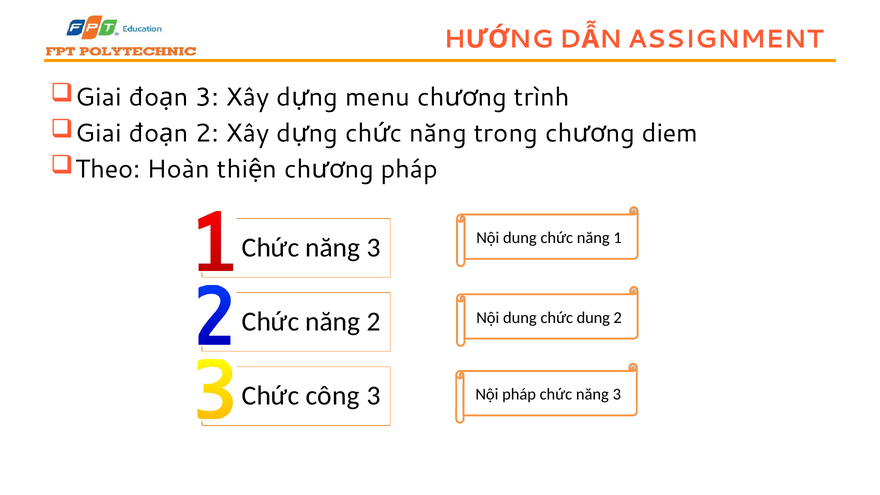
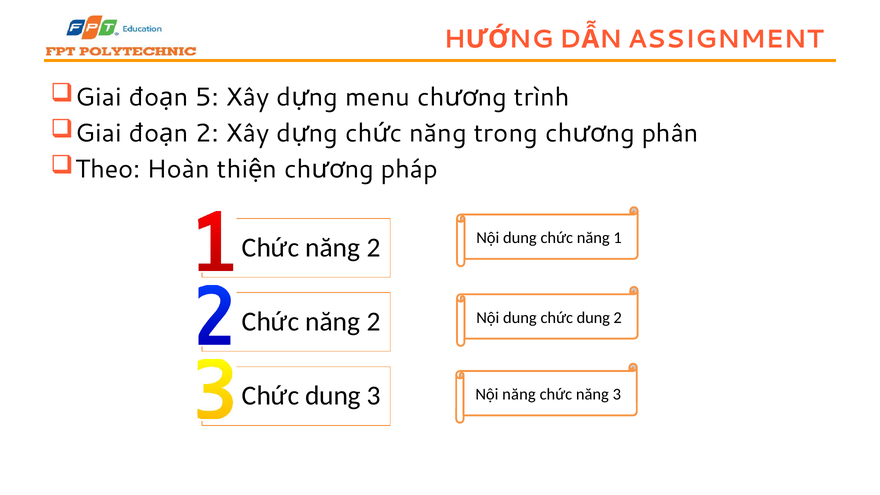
3: 3 -> 5 (207, 97)
diem: diem -> phân (670, 133)
3: 3 -> 2 (374, 248)
công: công -> dung (333, 396)
Nội pháp: pháp -> năng (519, 394)
